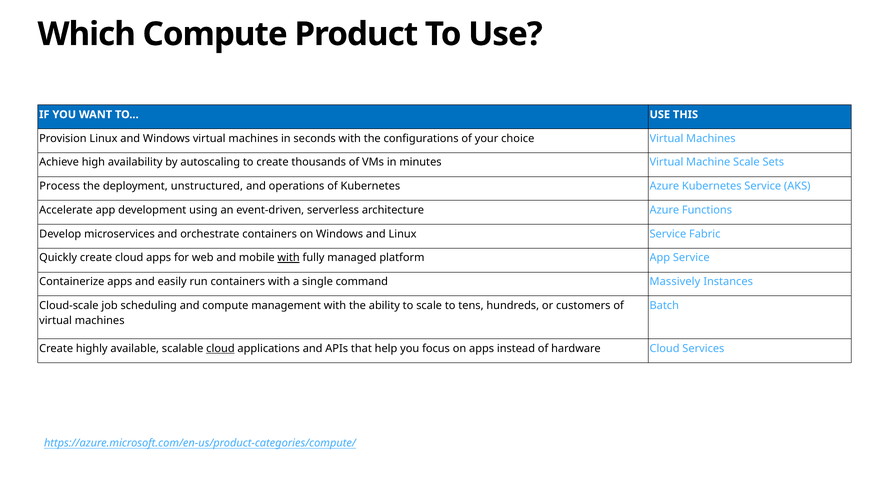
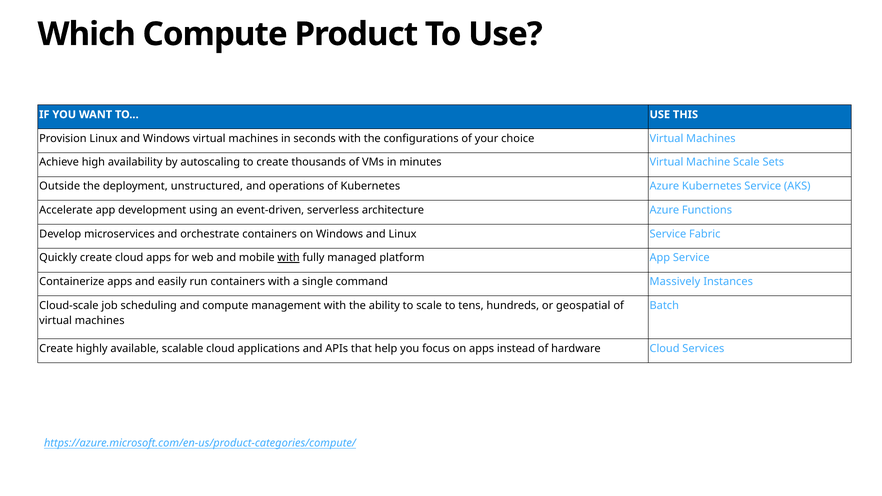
Process: Process -> Outside (60, 186)
customers: customers -> geospatial (583, 306)
cloud underline: present -> none (220, 349)
